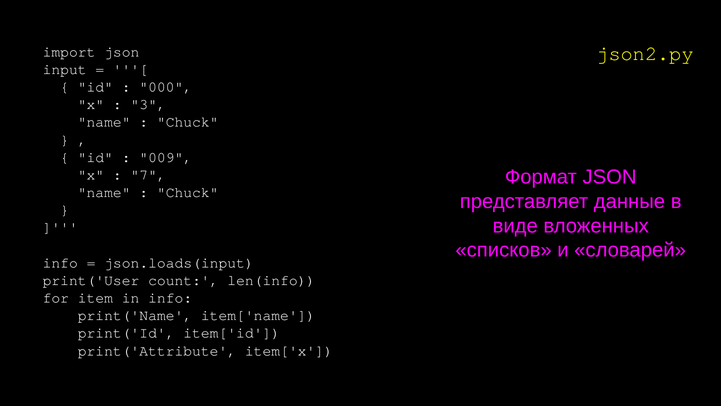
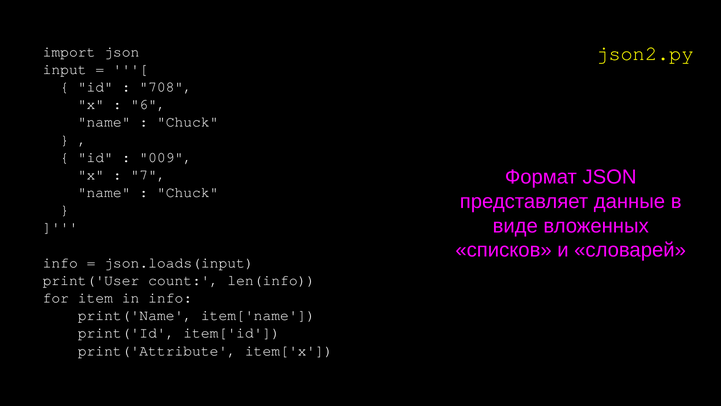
000: 000 -> 708 (166, 87)
3: 3 -> 6 (148, 104)
